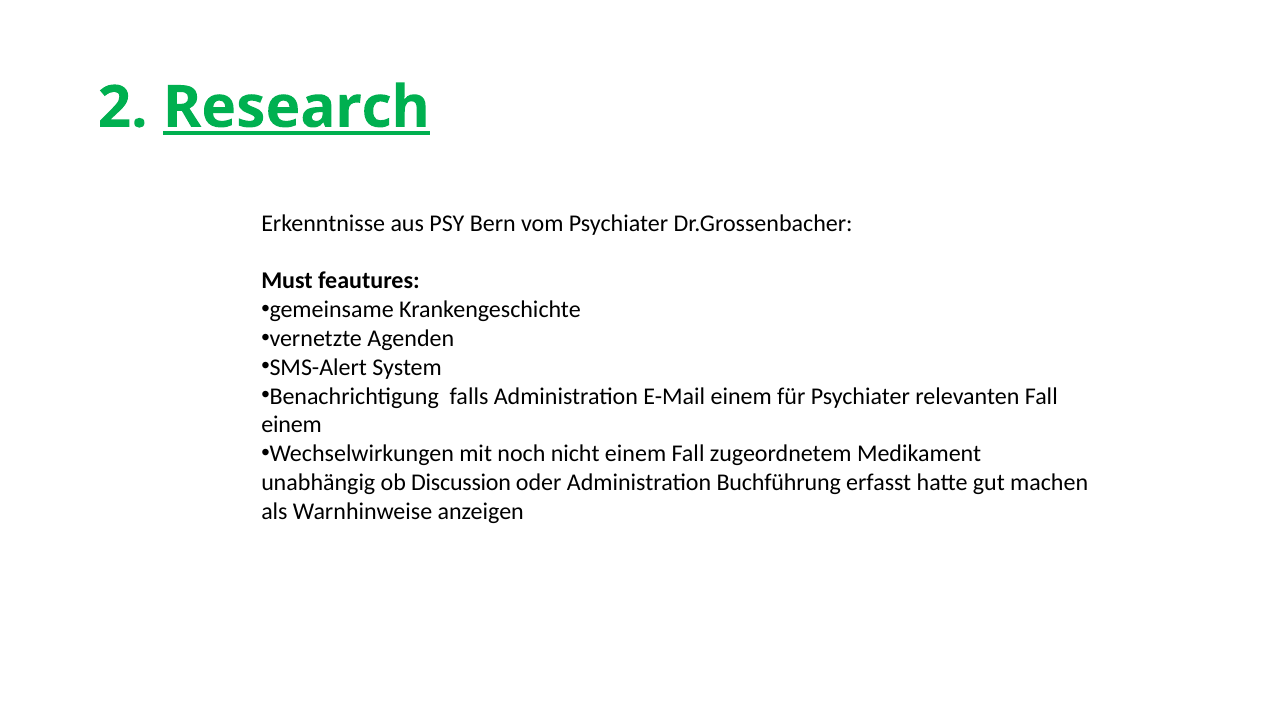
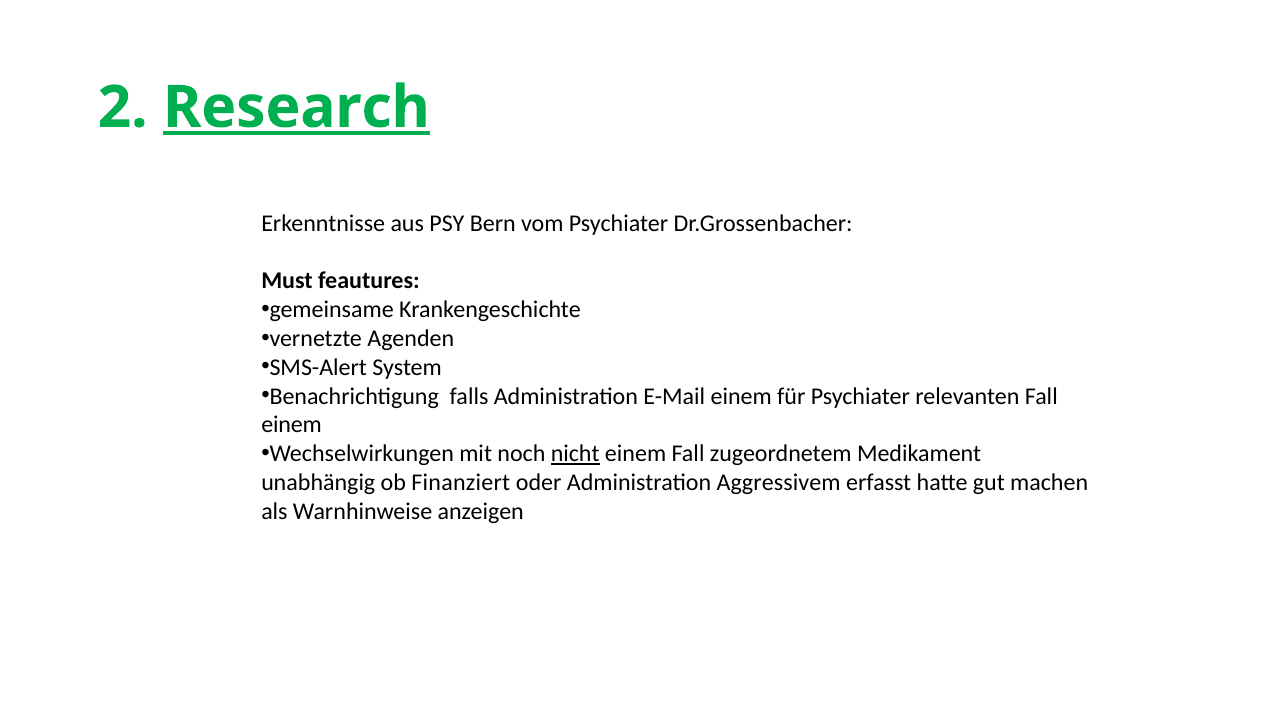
nicht underline: none -> present (575, 454)
Discussion: Discussion -> Finanziert (461, 483)
Buchführung: Buchführung -> Aggressivem (779, 483)
